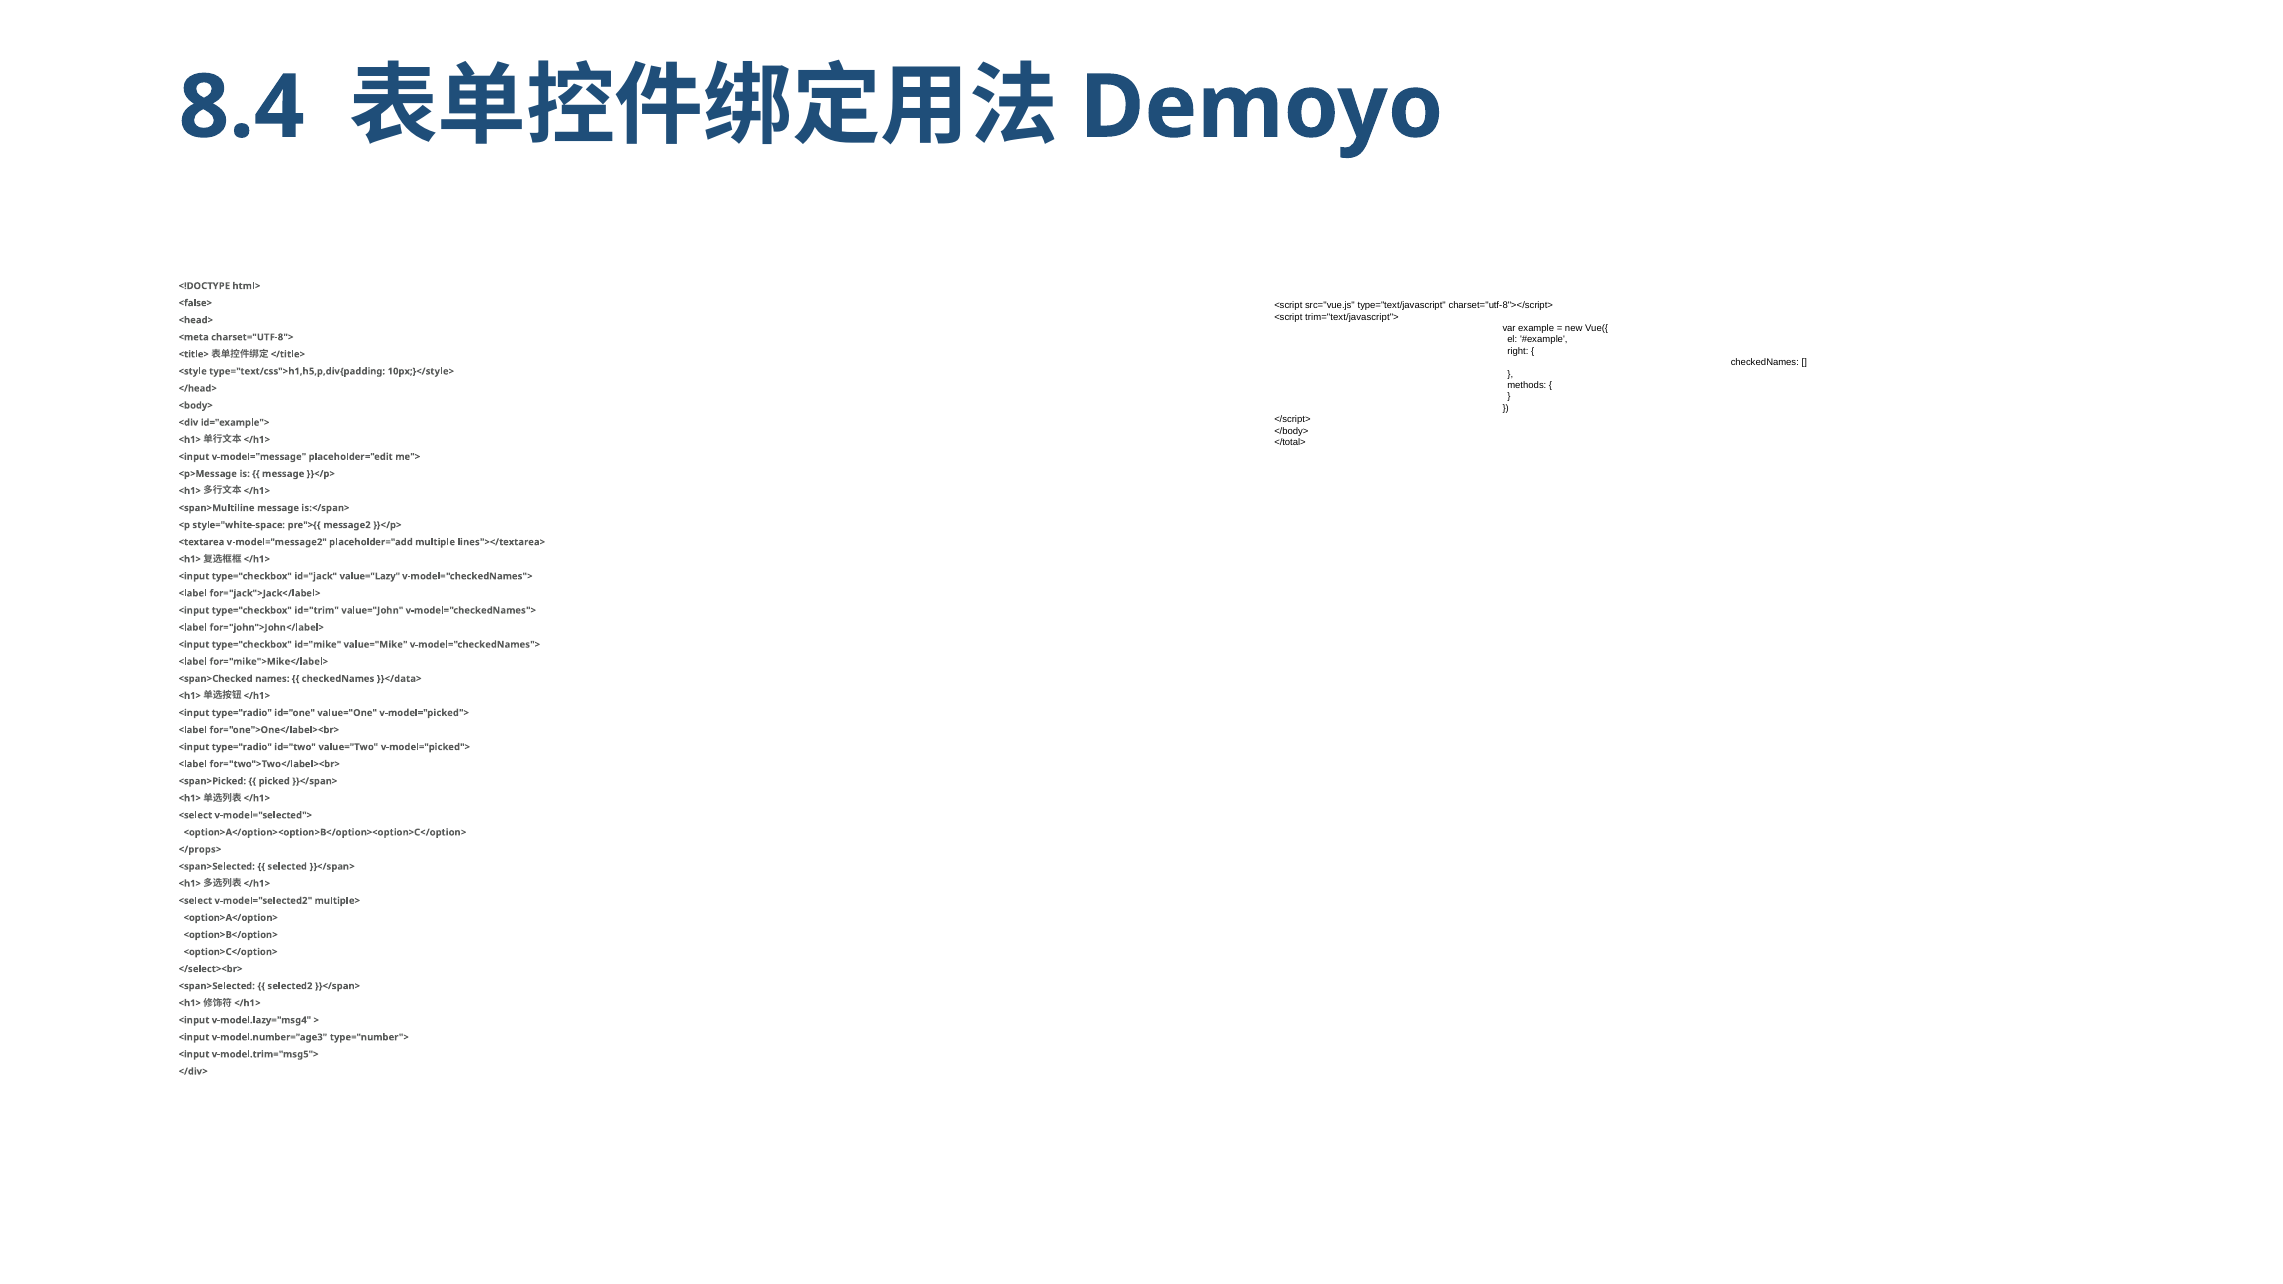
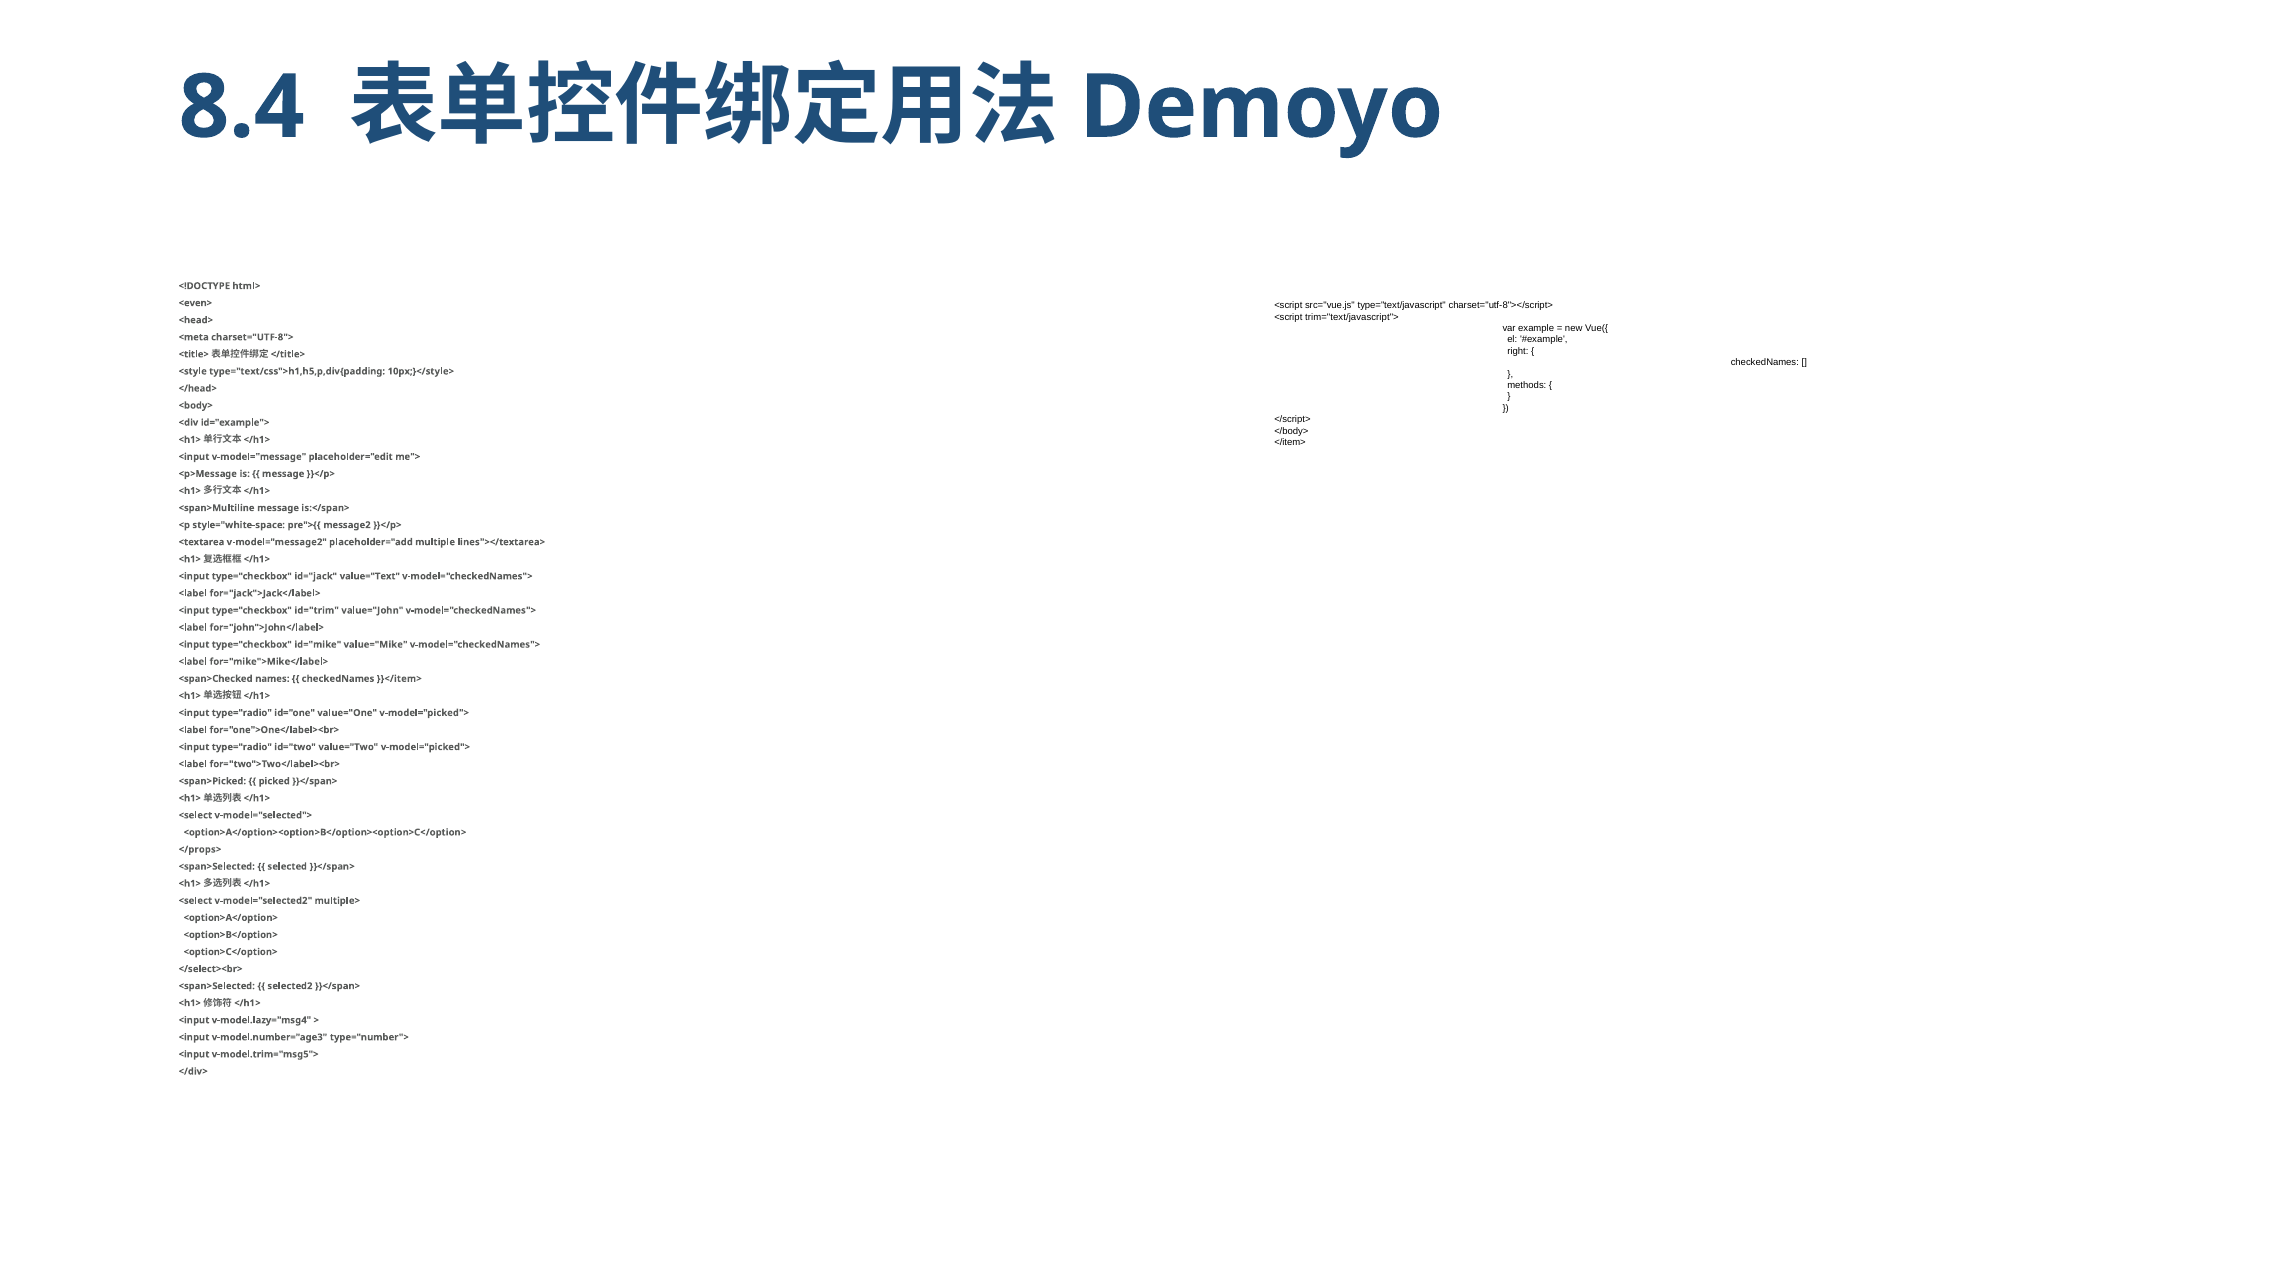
<false>: <false> -> <even> (195, 303)
</total>: </total> -> </item> (1290, 442)
value="Lazy: value="Lazy -> value="Text (370, 576)
}}</data>: }}</data> -> }}</item> (399, 679)
